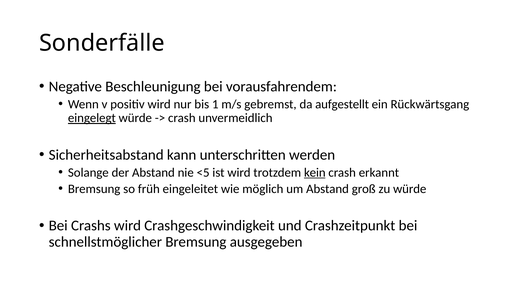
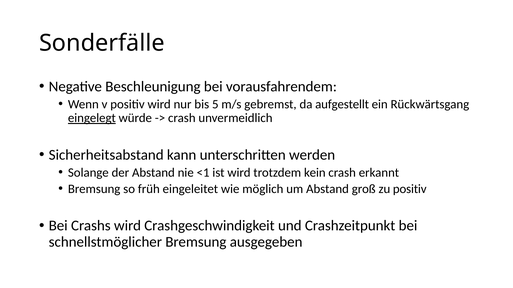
1: 1 -> 5 (215, 104)
<5: <5 -> <1 (203, 173)
kein underline: present -> none (315, 173)
zu würde: würde -> positiv (410, 189)
